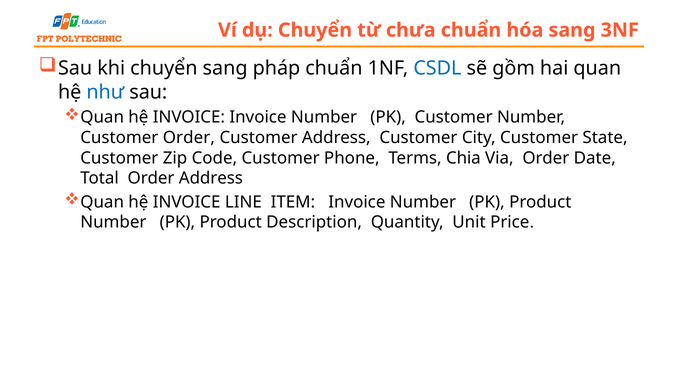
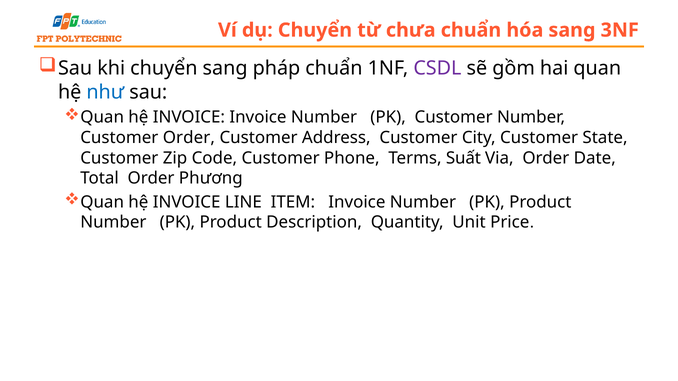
CSDL colour: blue -> purple (437, 68)
Chia: Chia -> Suất (463, 158)
Order Address: Address -> Phương (211, 178)
